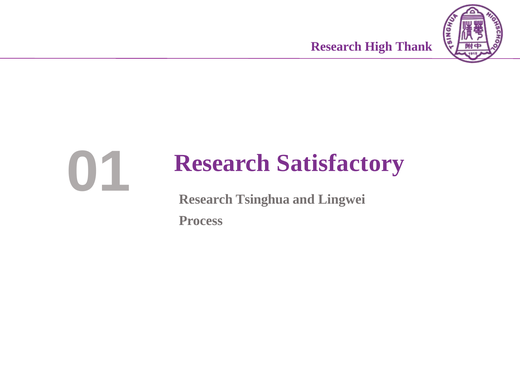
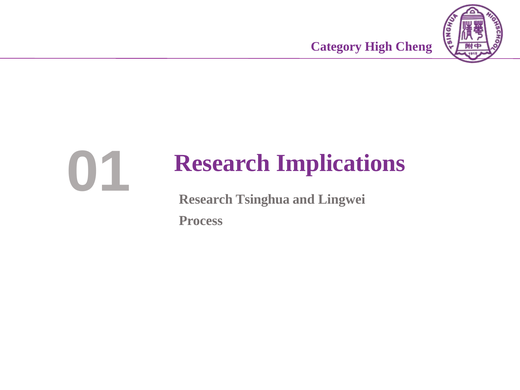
Research: Research -> Category (336, 47)
Thank: Thank -> Cheng (414, 47)
Satisfactory: Satisfactory -> Implications (341, 163)
